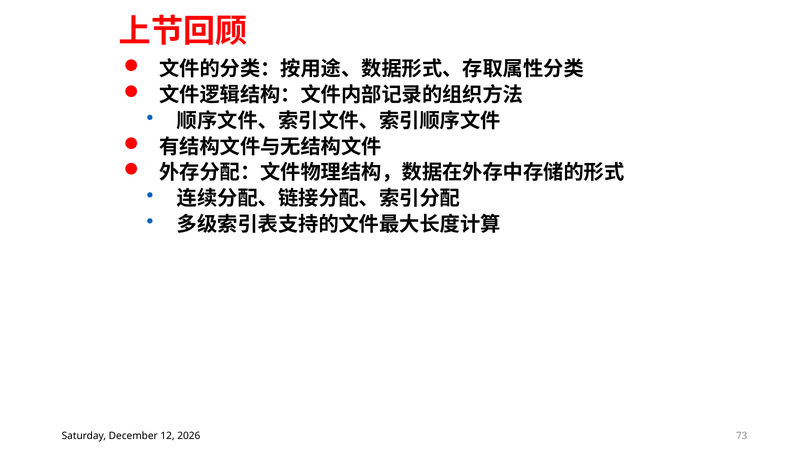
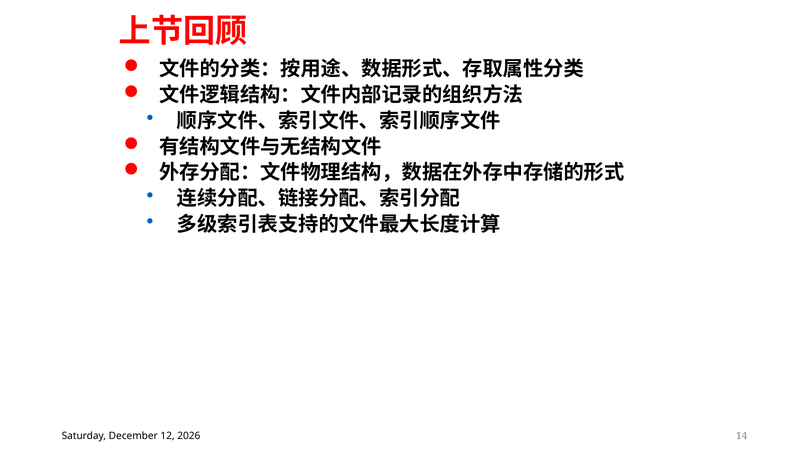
73: 73 -> 14 (742, 436)
